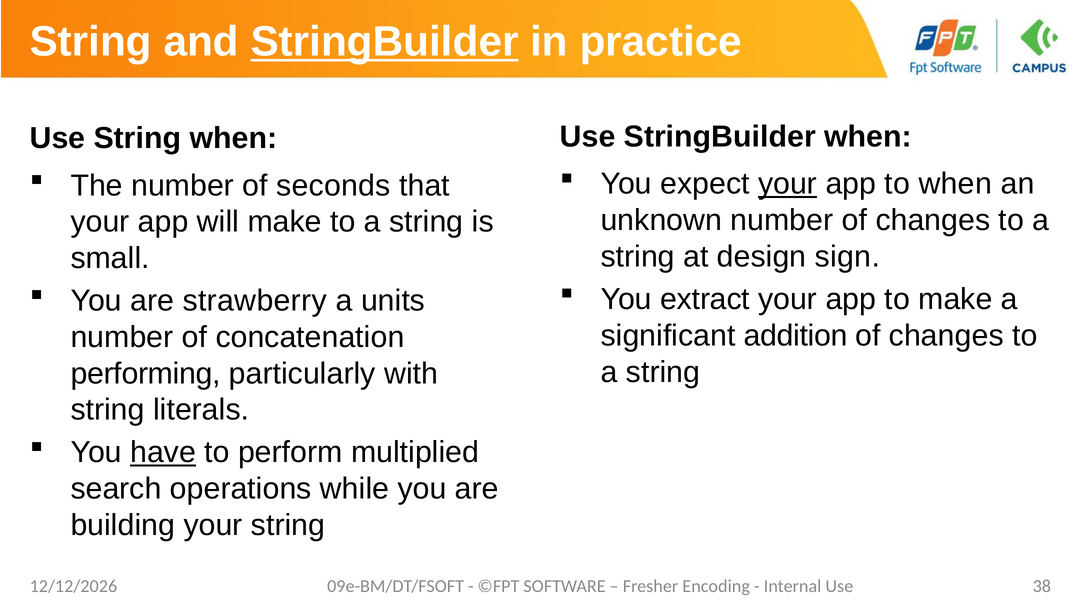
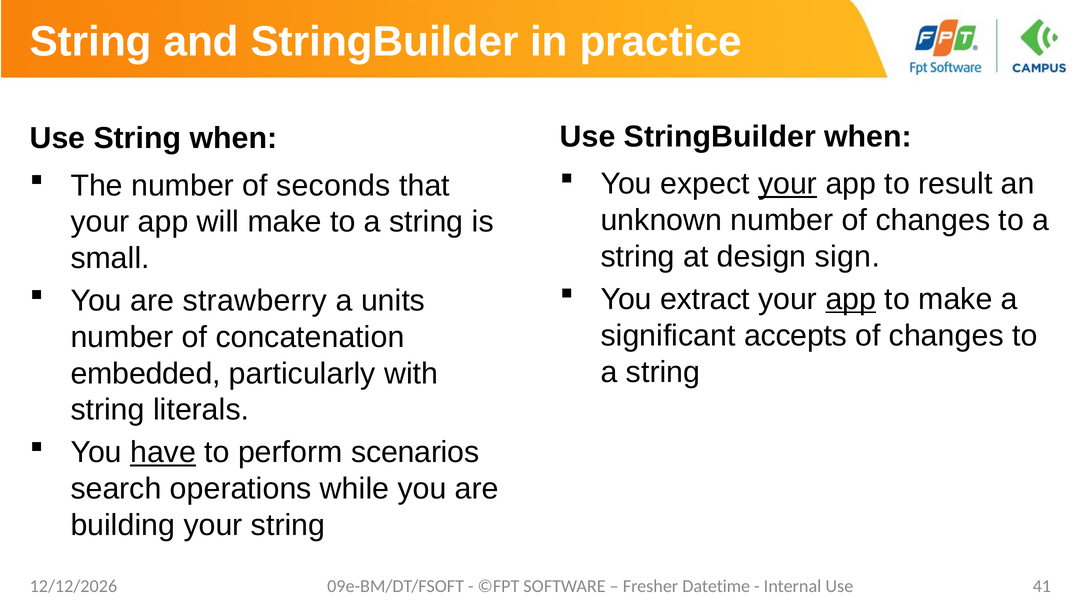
StringBuilder underline: present -> none (385, 42)
to when: when -> result (955, 184)
app underline: none -> present (851, 299)
addition: addition -> accepts (796, 335)
performing: performing -> embedded (146, 373)
multiplied: multiplied -> scenarios (415, 452)
Encoding: Encoding -> Datetime (716, 586)
38: 38 -> 41 (1042, 586)
